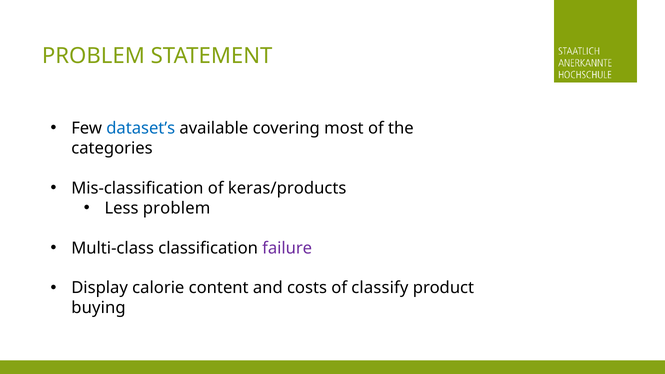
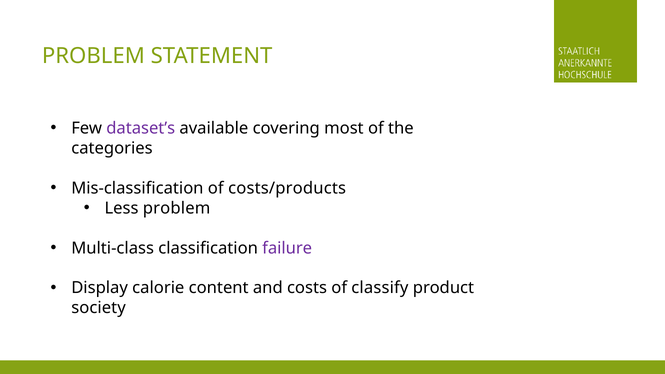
dataset’s colour: blue -> purple (141, 128)
keras/products: keras/products -> costs/products (287, 188)
buying: buying -> society (99, 308)
